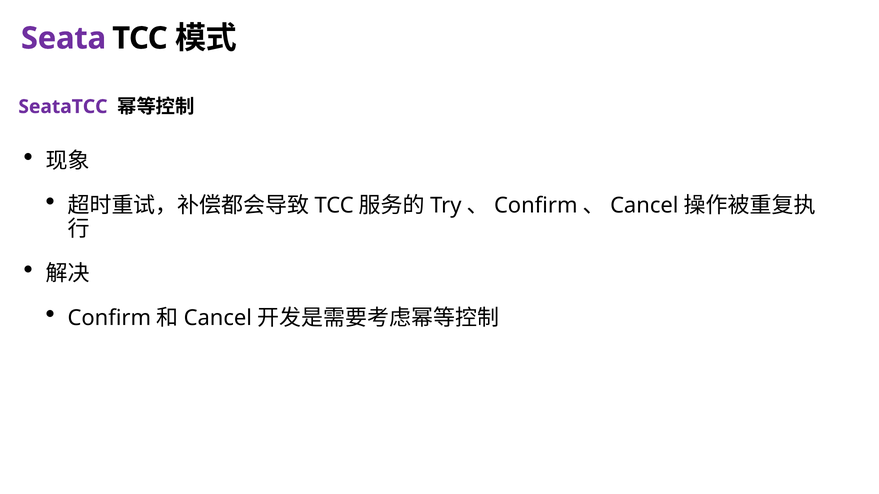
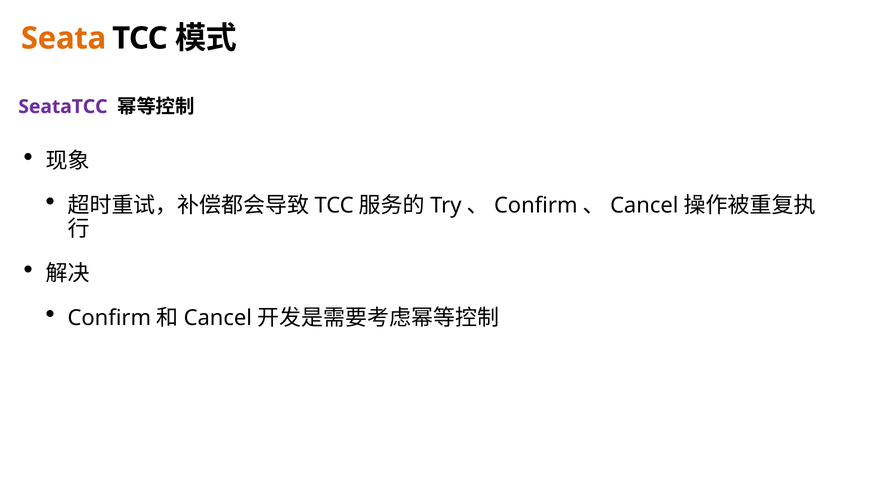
Seata colour: purple -> orange (63, 38)
